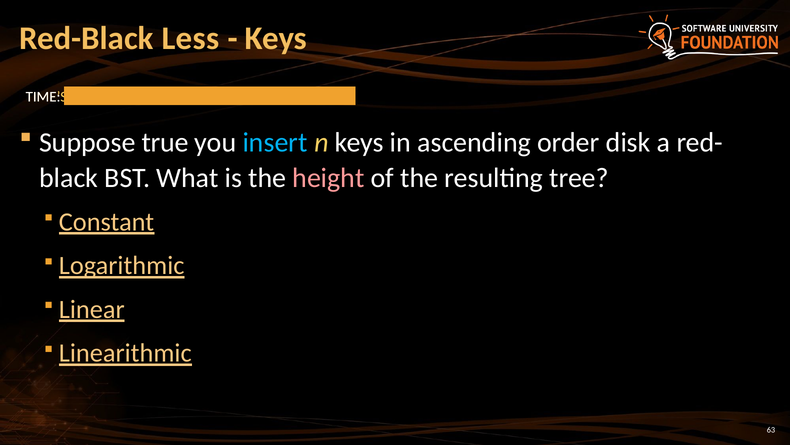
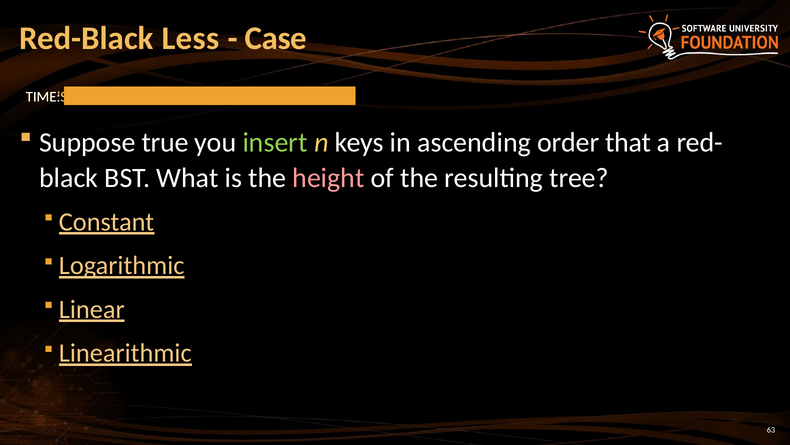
Keys: Keys -> Case (276, 38)
insert colour: light blue -> light green (275, 143)
disk: disk -> that (628, 143)
